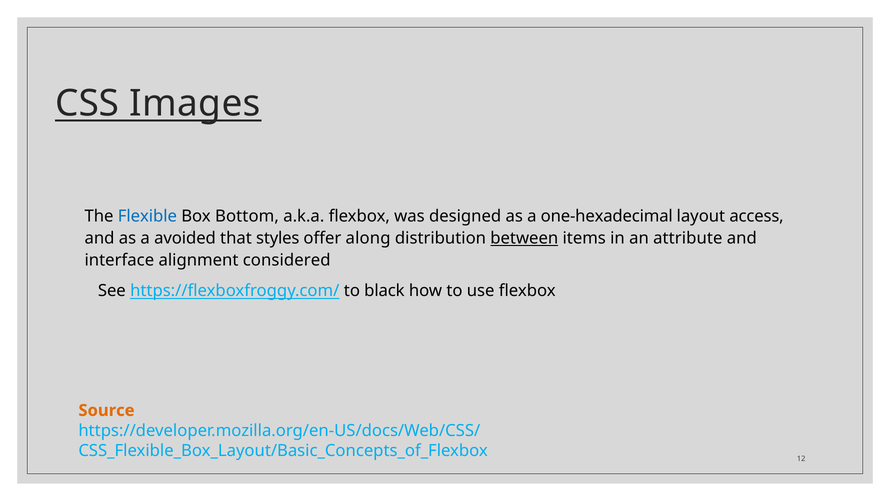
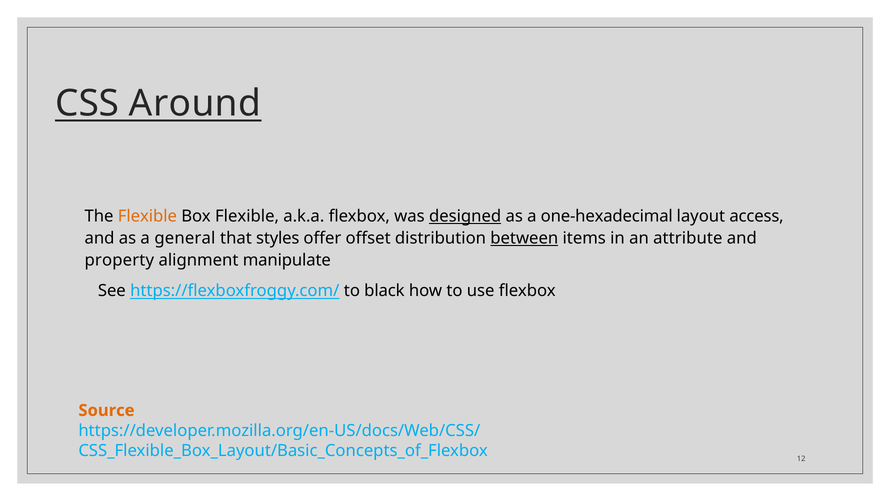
Images: Images -> Around (195, 103)
Flexible colour: blue -> orange (147, 216)
Box Bottom: Bottom -> Flexible (247, 216)
designed underline: none -> present (465, 216)
avoided: avoided -> general (185, 238)
along: along -> offset (368, 238)
interface: interface -> property (119, 260)
considered: considered -> manipulate (287, 260)
